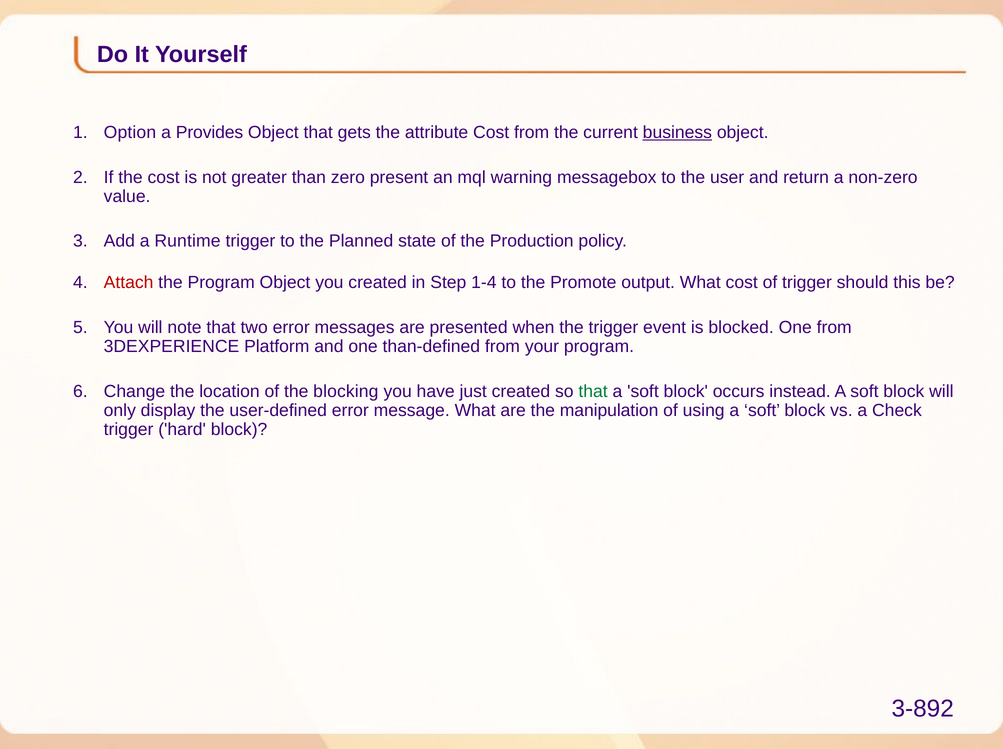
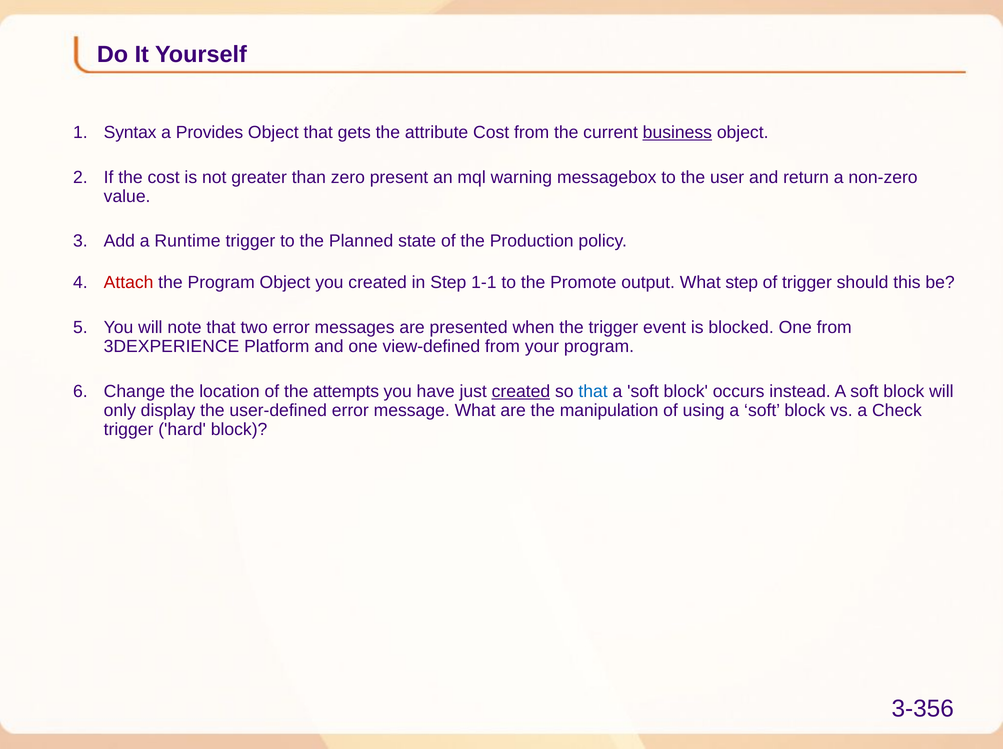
Option: Option -> Syntax (130, 132)
1-4: 1-4 -> 1-1 (484, 283)
What cost: cost -> step (742, 283)
than-defined: than-defined -> view-defined (431, 347)
blocking: blocking -> attempts (346, 392)
created underline: none -> present (521, 392)
that colour: green -> blue (593, 392)
3-892: 3-892 -> 3-356 (923, 709)
